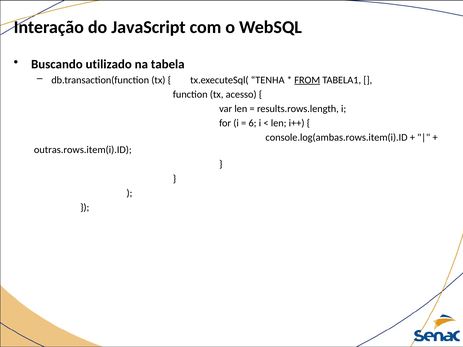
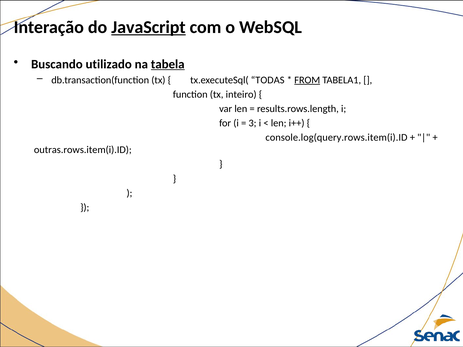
JavaScript underline: none -> present (148, 27)
tabela underline: none -> present (168, 64)
TENHA: TENHA -> TODAS (268, 80)
acesso: acesso -> inteiro (241, 94)
6: 6 -> 3 (253, 123)
console.log(ambas.rows.item(i).ID: console.log(ambas.rows.item(i).ID -> console.log(query.rows.item(i).ID (336, 138)
